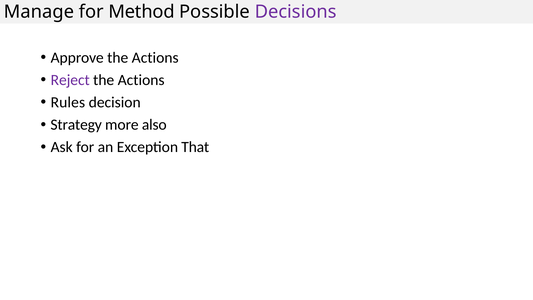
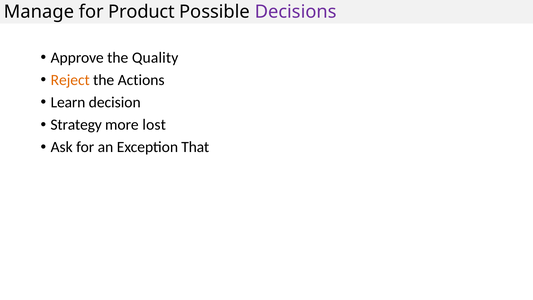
Method: Method -> Product (142, 12)
Approve the Actions: Actions -> Quality (155, 58)
Reject colour: purple -> orange (70, 80)
Rules: Rules -> Learn (68, 102)
also: also -> lost (154, 125)
